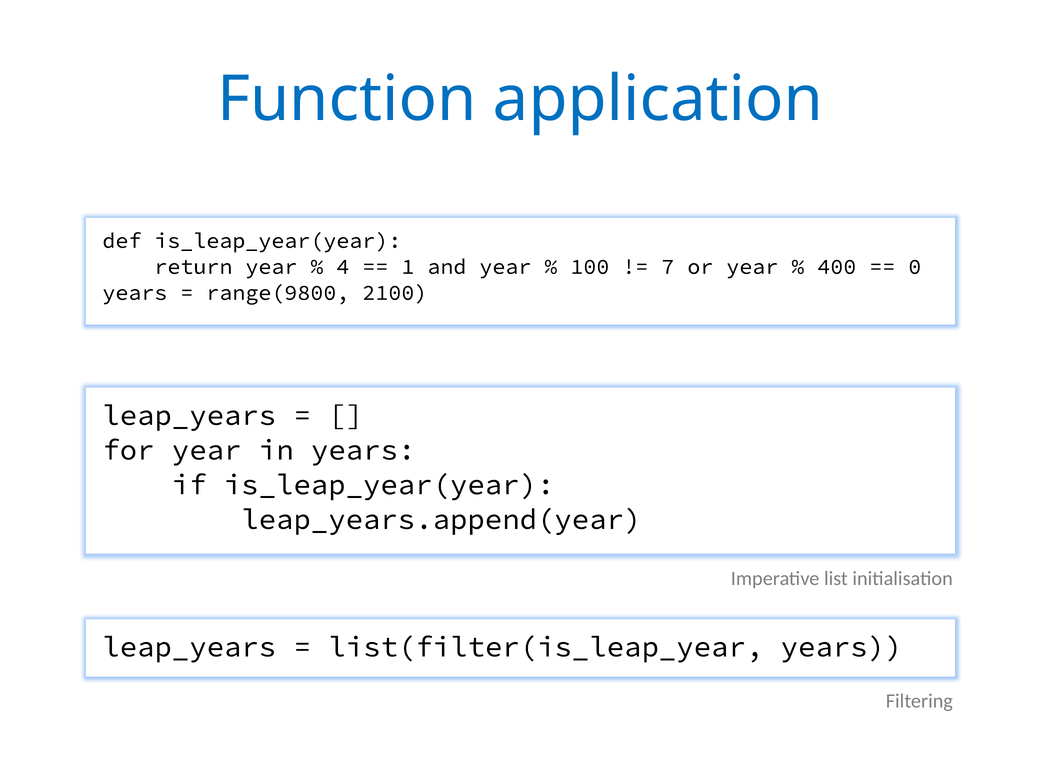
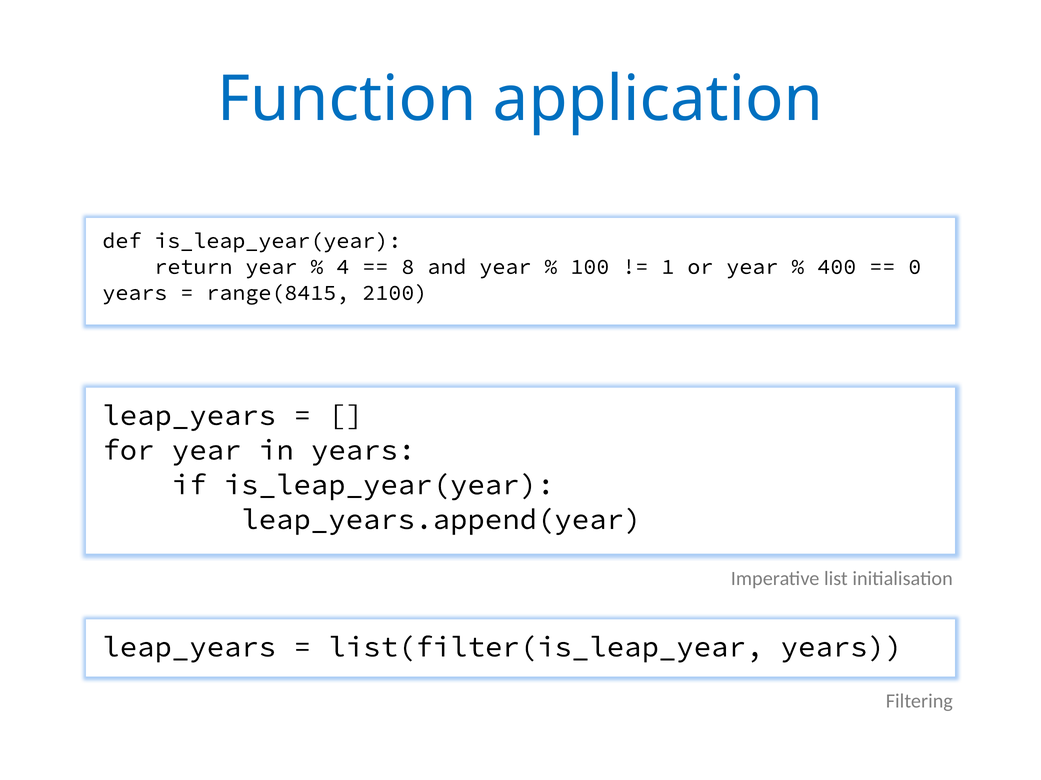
1: 1 -> 8 (408, 267)
7: 7 -> 1 (668, 267)
range(9800: range(9800 -> range(8415 (278, 293)
